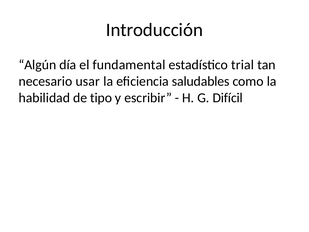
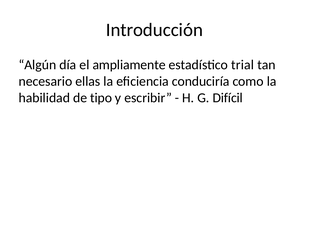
fundamental: fundamental -> ampliamente (129, 65)
usar: usar -> ellas (88, 81)
saludables: saludables -> conduciría (201, 81)
